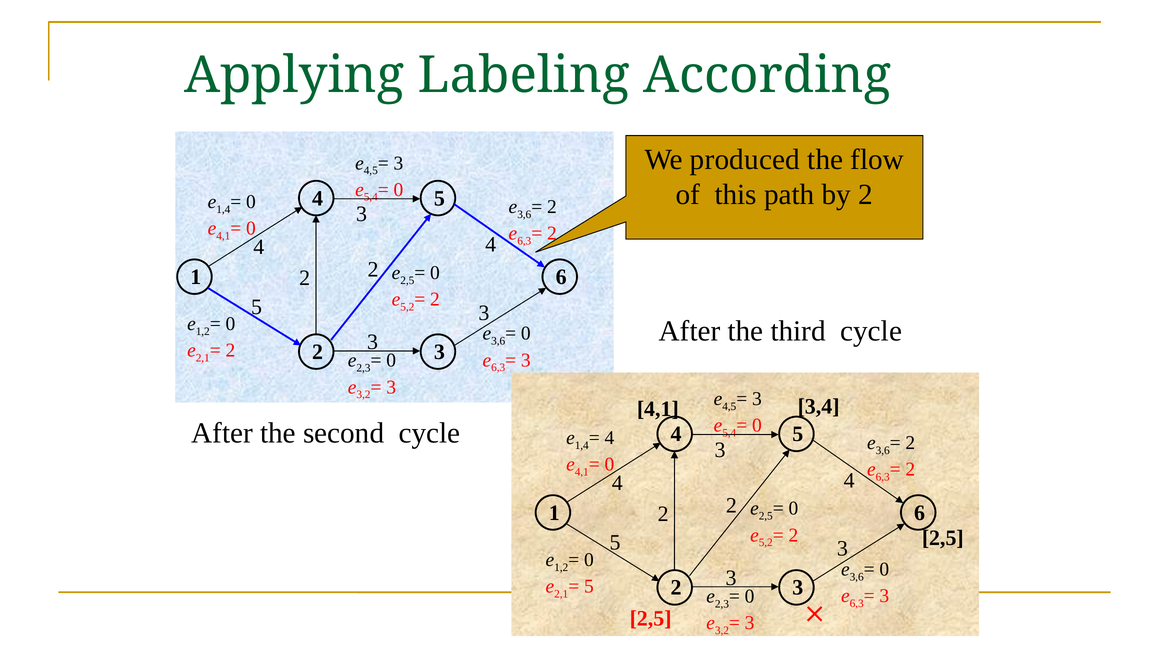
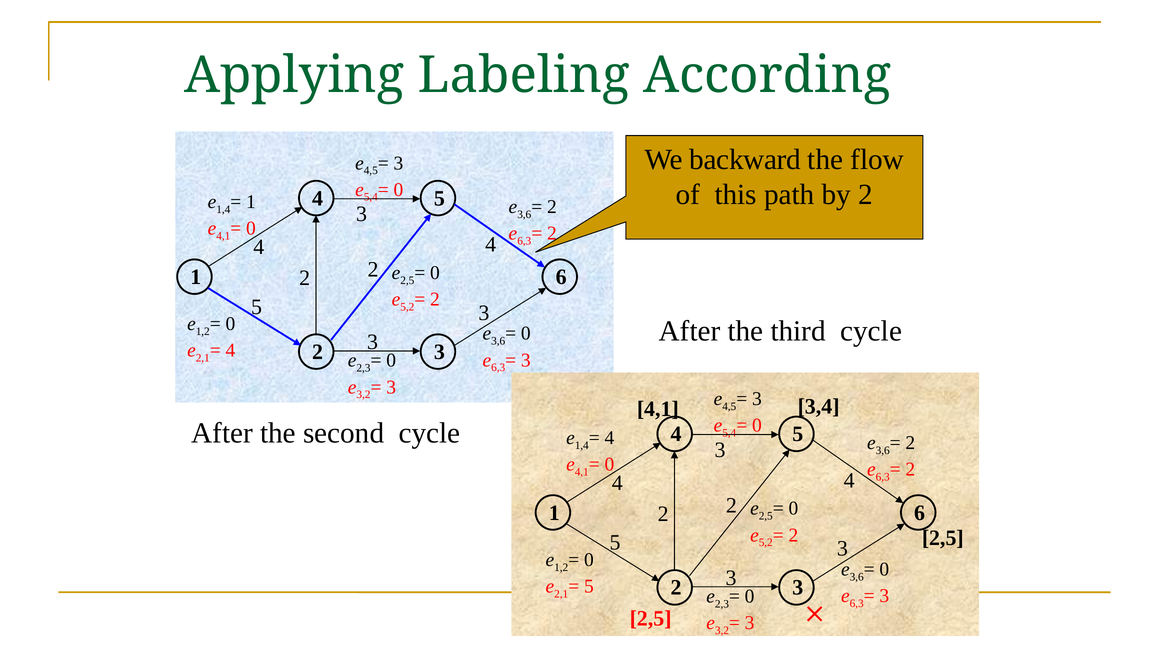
produced: produced -> backward (745, 159)
0: 0 -> 1 (251, 202)
2: 2 -> 4 (230, 350)
